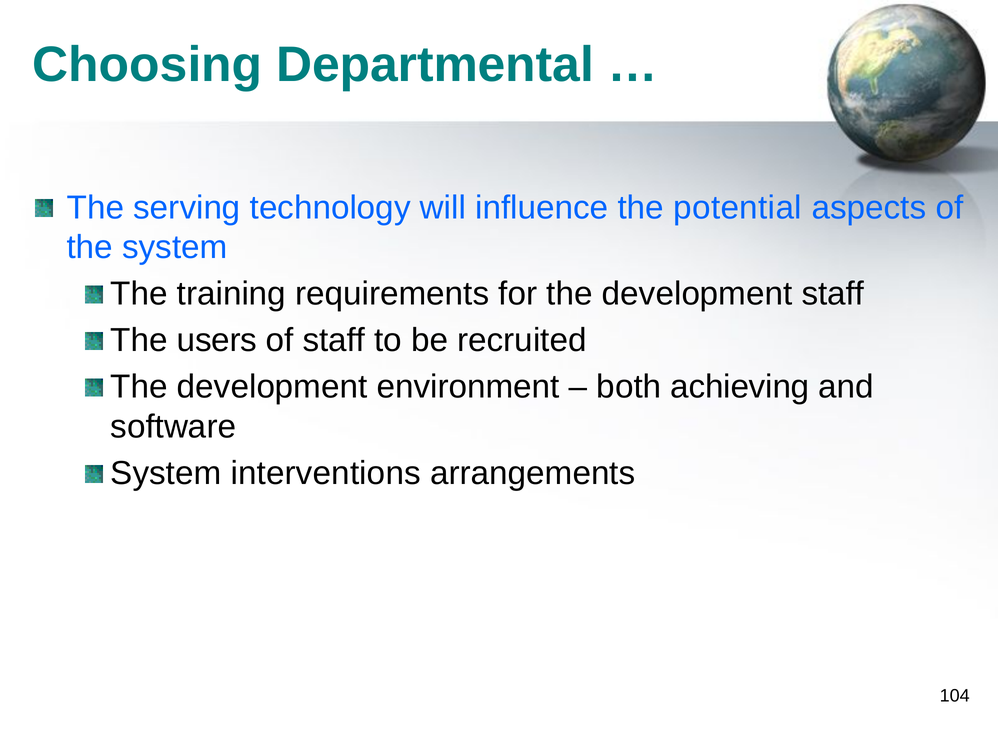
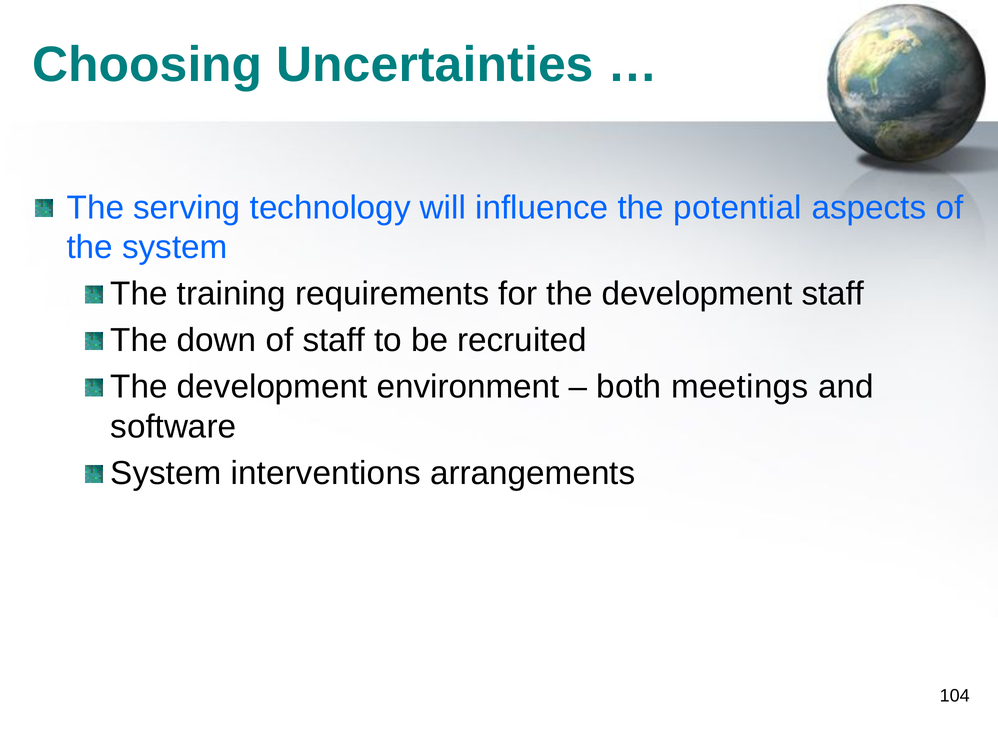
Departmental: Departmental -> Uncertainties (435, 65)
users: users -> down (217, 341)
achieving: achieving -> meetings (740, 387)
